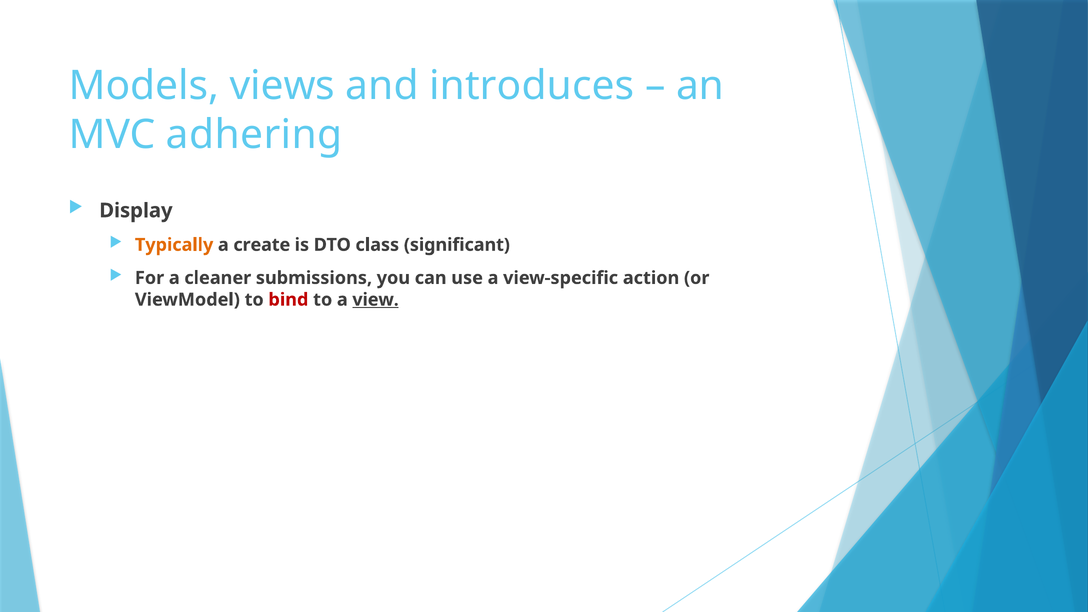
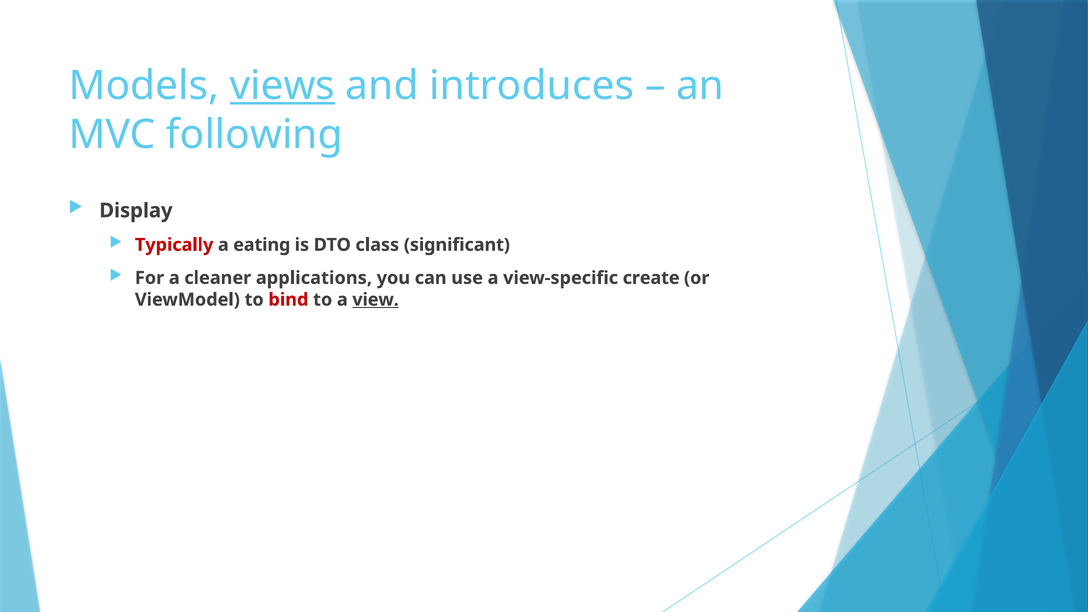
views underline: none -> present (282, 86)
adhering: adhering -> following (254, 135)
Typically colour: orange -> red (174, 245)
create: create -> eating (262, 245)
submissions: submissions -> applications (314, 278)
action: action -> create (651, 278)
